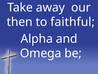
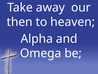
faithful: faithful -> heaven (73, 22)
